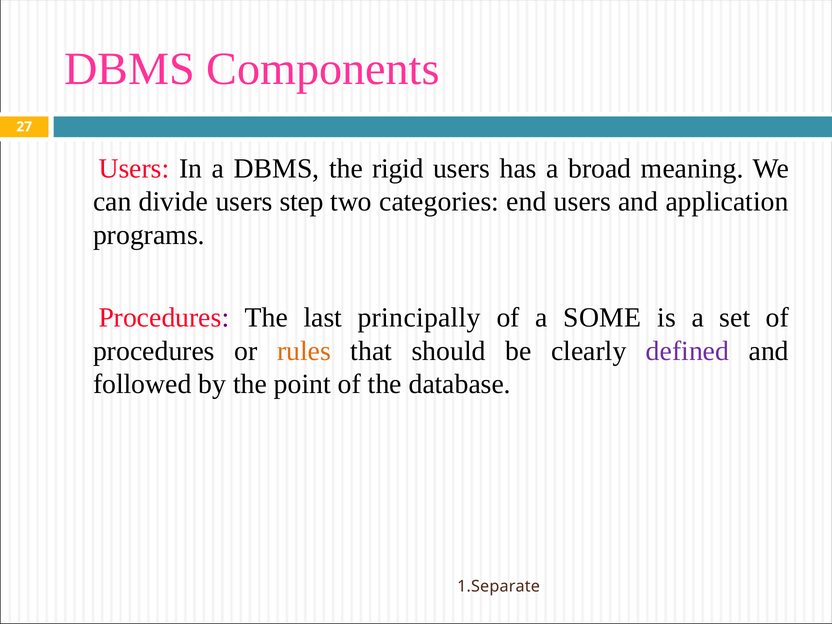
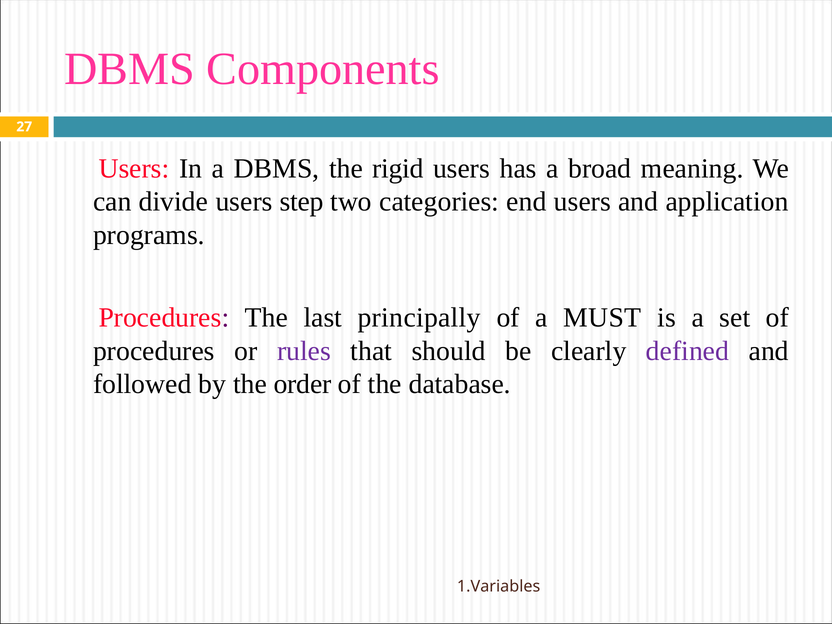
SOME: SOME -> MUST (602, 318)
rules colour: orange -> purple (304, 351)
point: point -> order (303, 384)
1.Separate: 1.Separate -> 1.Variables (499, 586)
